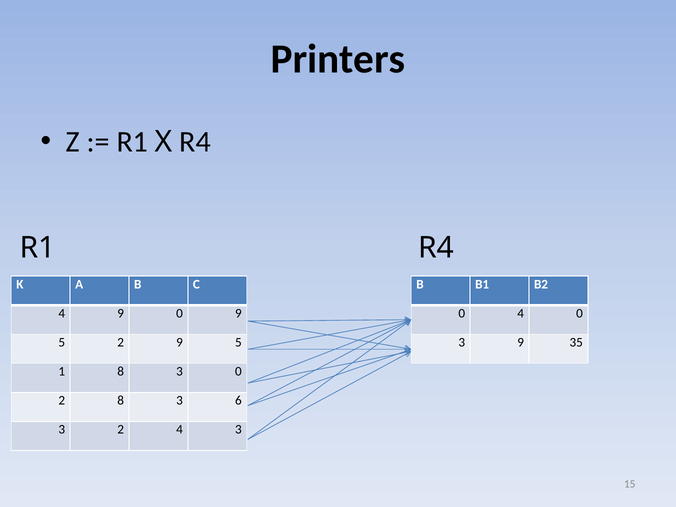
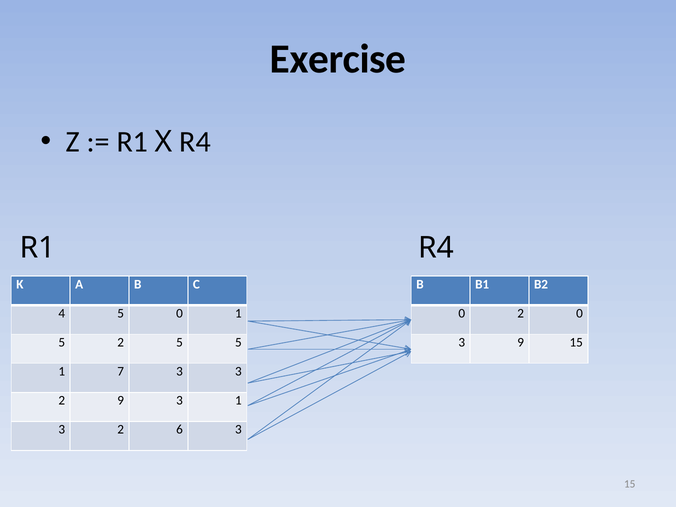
Printers: Printers -> Exercise (338, 59)
4 9: 9 -> 5 (121, 313)
0 9: 9 -> 1 (238, 313)
0 4: 4 -> 2 (521, 313)
2 9: 9 -> 5 (180, 342)
9 35: 35 -> 15 (576, 342)
1 8: 8 -> 7 (121, 371)
3 0: 0 -> 3 (238, 371)
2 8: 8 -> 9 (121, 401)
3 6: 6 -> 1 (238, 401)
2 4: 4 -> 6 (180, 430)
